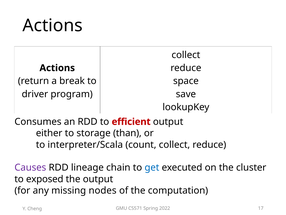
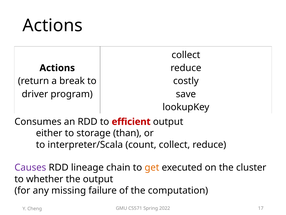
space: space -> costly (186, 81)
get colour: blue -> orange (152, 167)
exposed: exposed -> whether (45, 179)
nodes: nodes -> failure (103, 190)
